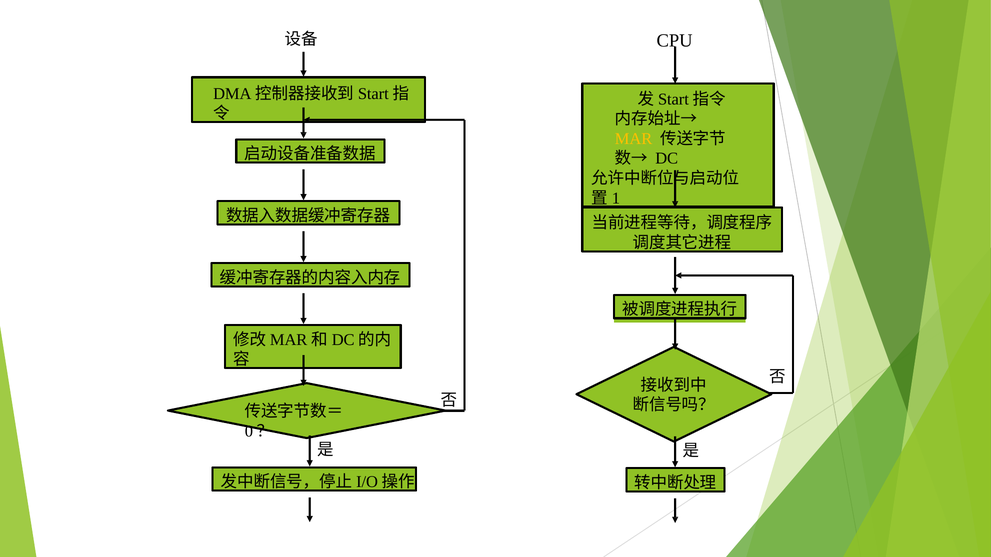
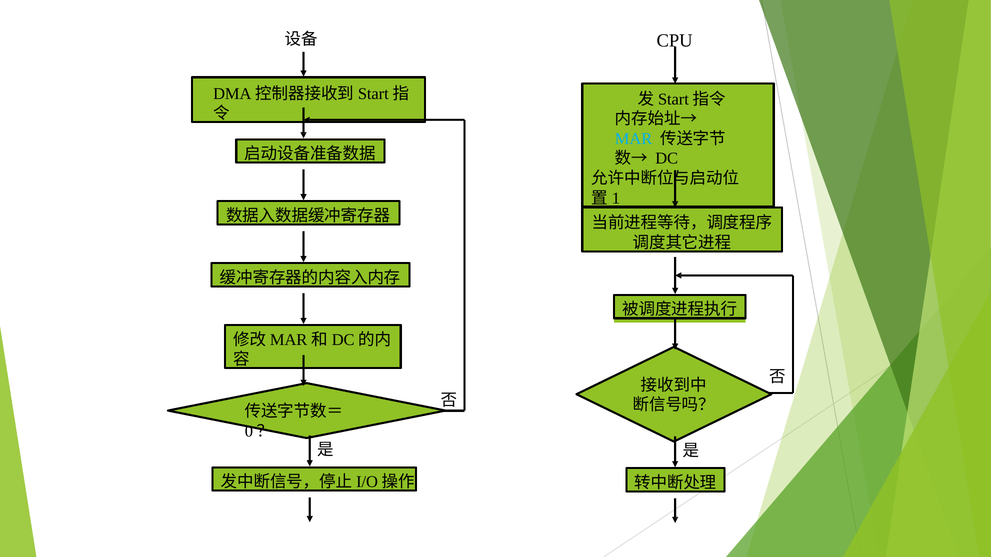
MAR colour: yellow -> light blue (634, 139)
